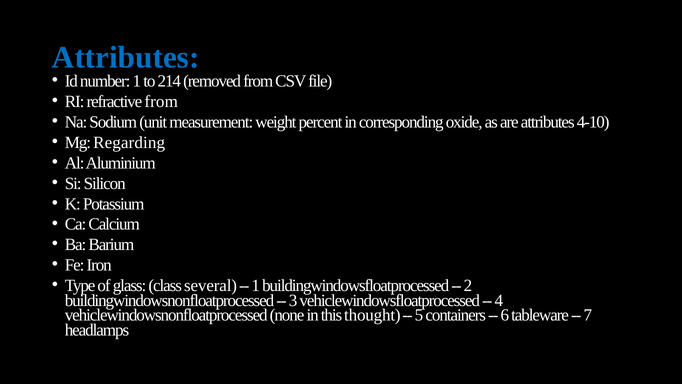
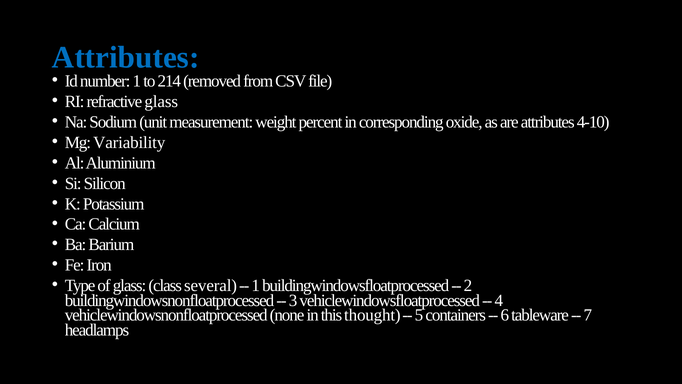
refractive from: from -> glass (161, 102)
Regarding: Regarding -> Variability (129, 142)
